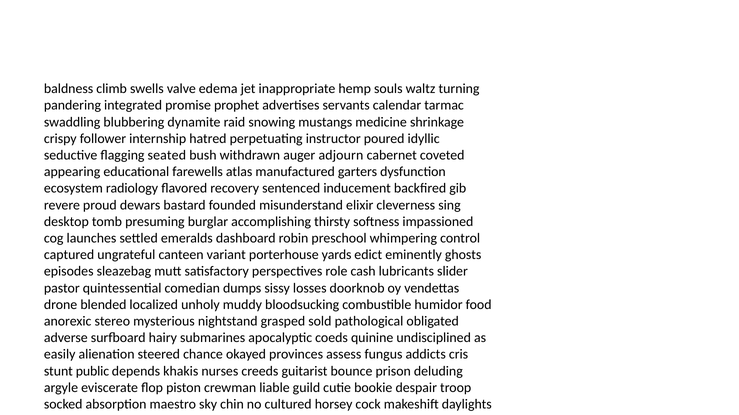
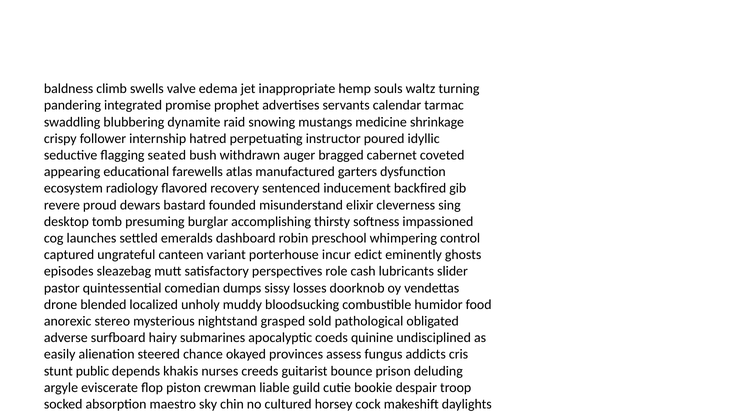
adjourn: adjourn -> bragged (341, 155)
yards: yards -> incur (336, 255)
